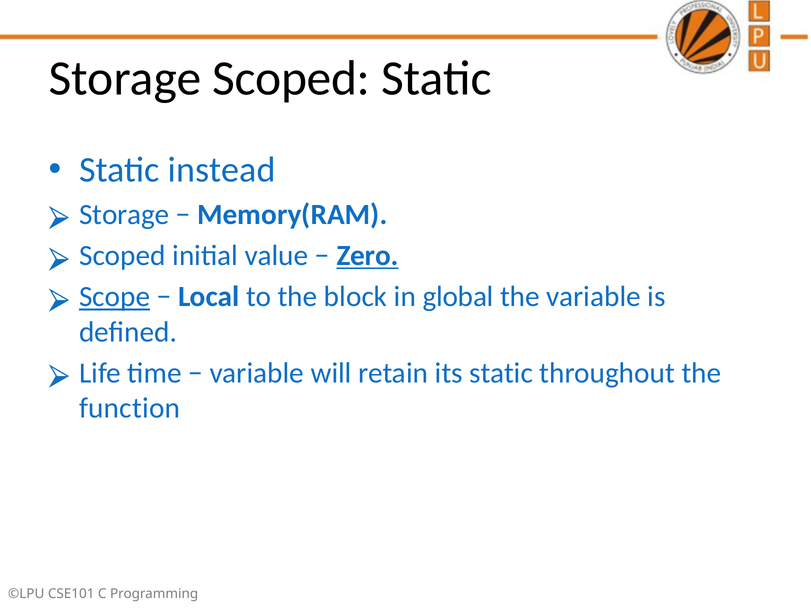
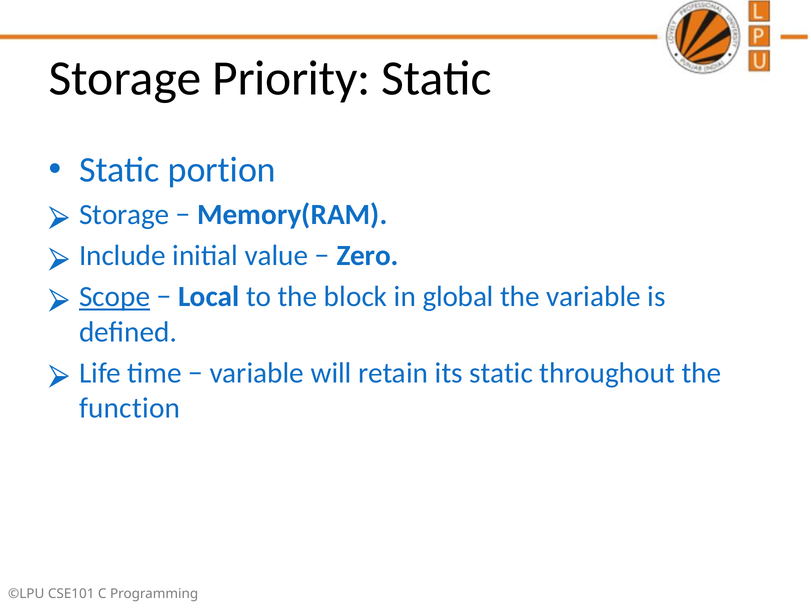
Storage Scoped: Scoped -> Priority (291, 79)
instead: instead -> portion (222, 170)
Scoped: Scoped -> Include (122, 256)
Zero underline: present -> none (368, 256)
